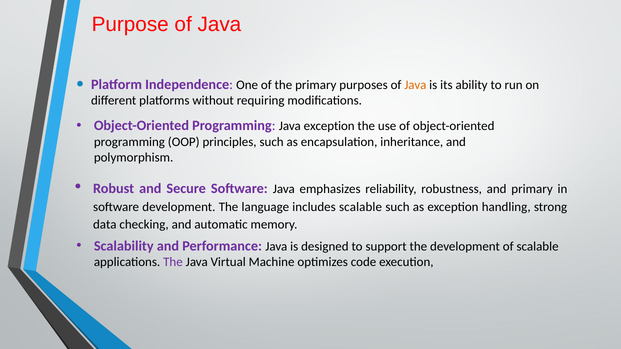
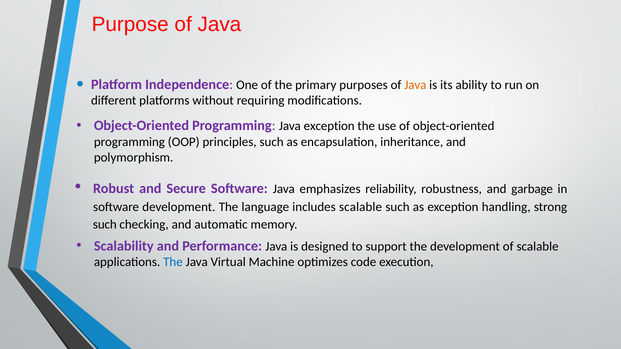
and primary: primary -> garbage (532, 189)
data: data -> such (105, 225)
The colour: purple -> blue (173, 262)
